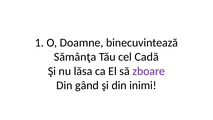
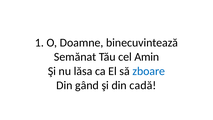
Sămânţa: Sămânţa -> Semănat (75, 57)
Cadă: Cadă -> Amin (147, 57)
zboare colour: purple -> blue (149, 71)
inimi: inimi -> cadă (143, 85)
